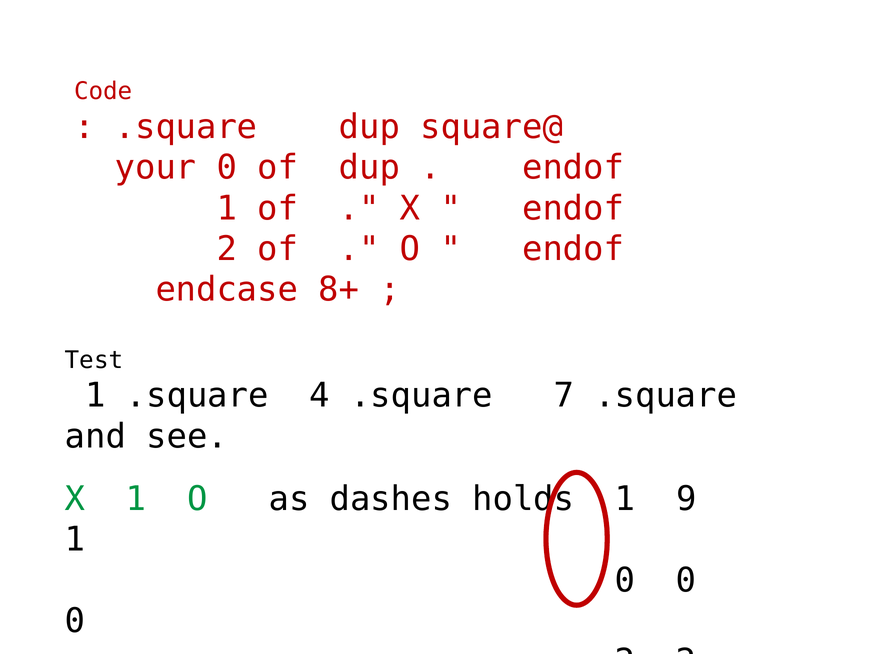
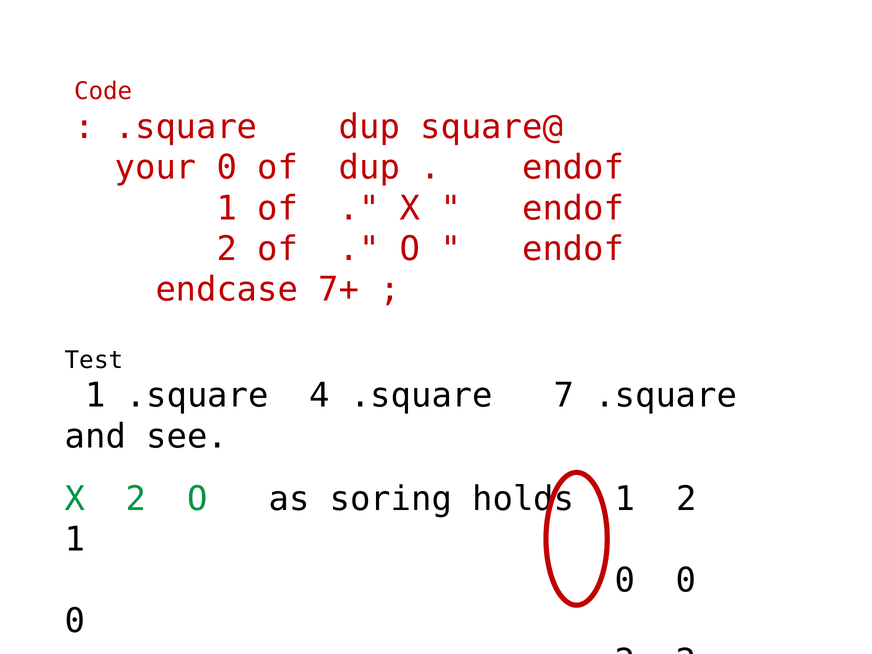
8+: 8+ -> 7+ (339, 290)
X 1: 1 -> 2 (136, 499)
dashes: dashes -> soring (391, 499)
1 9: 9 -> 2 (686, 499)
